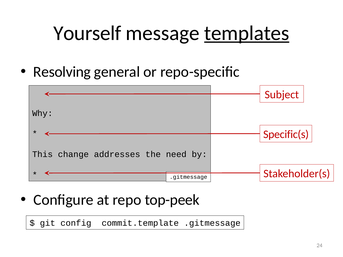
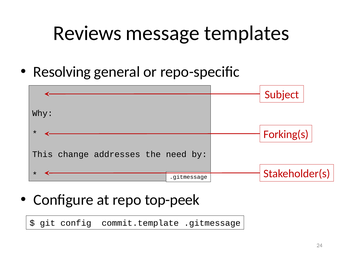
Yourself: Yourself -> Reviews (87, 33)
templates underline: present -> none (247, 33)
Specific(s: Specific(s -> Forking(s (286, 135)
